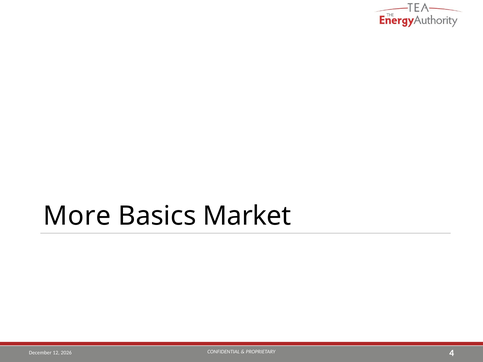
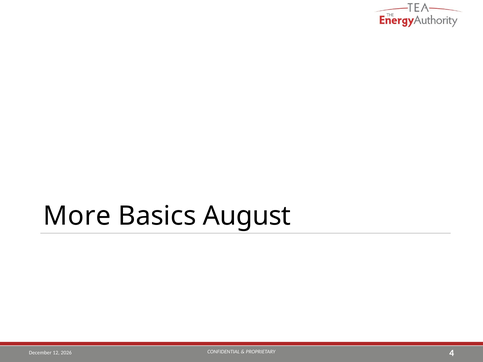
Market: Market -> August (247, 216)
